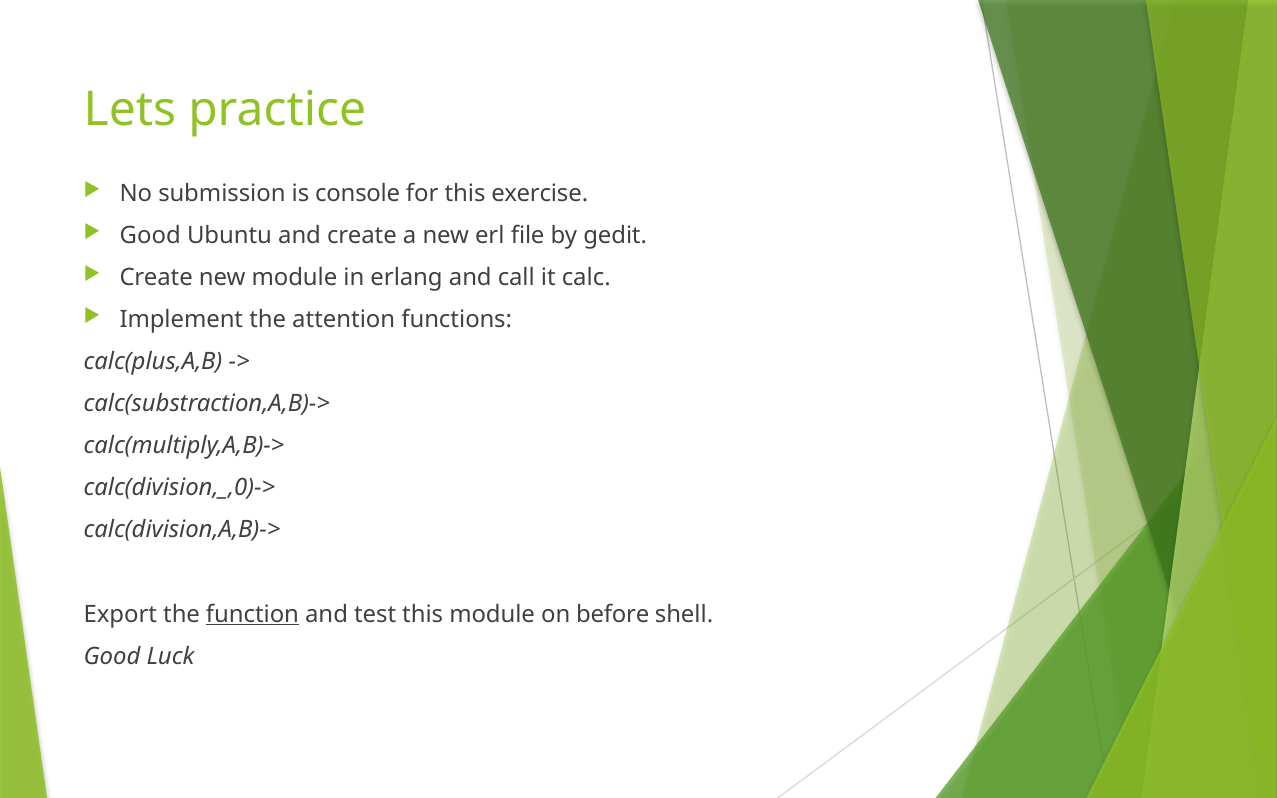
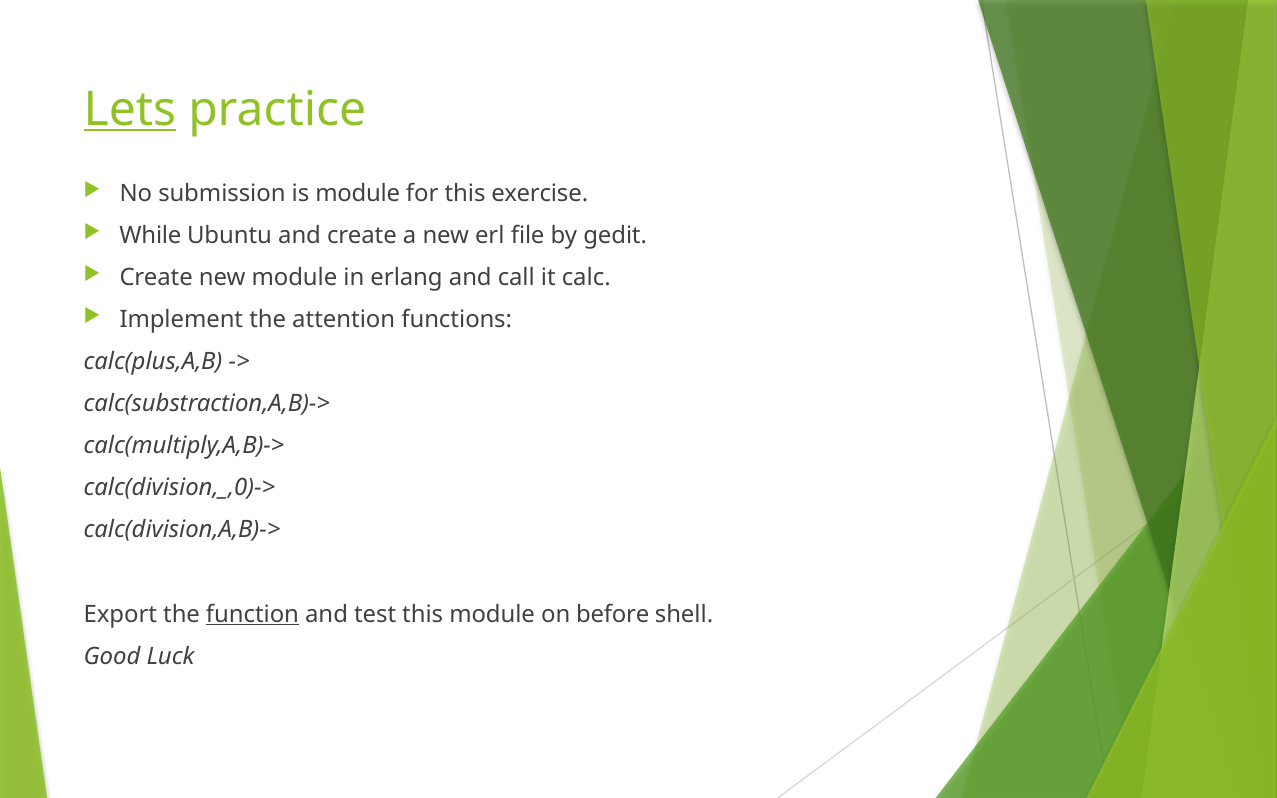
Lets underline: none -> present (130, 109)
is console: console -> module (358, 194)
Good: Good -> While (150, 236)
